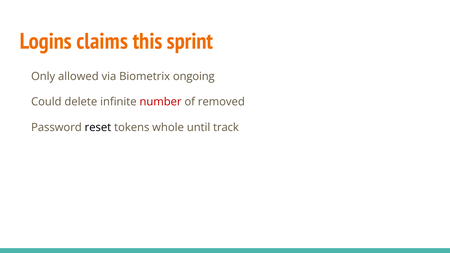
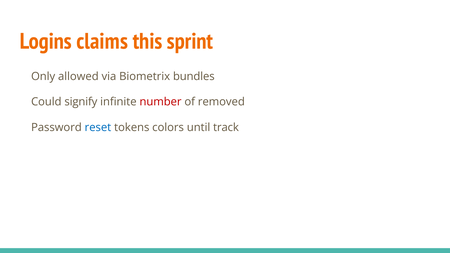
ongoing: ongoing -> bundles (194, 76)
delete: delete -> signify (81, 102)
reset colour: black -> blue (98, 127)
whole: whole -> colors (168, 127)
